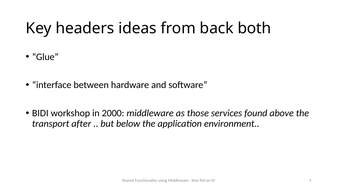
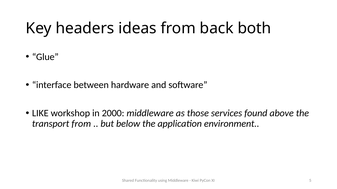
BIDI: BIDI -> LIKE (40, 113)
transport after: after -> from (81, 124)
